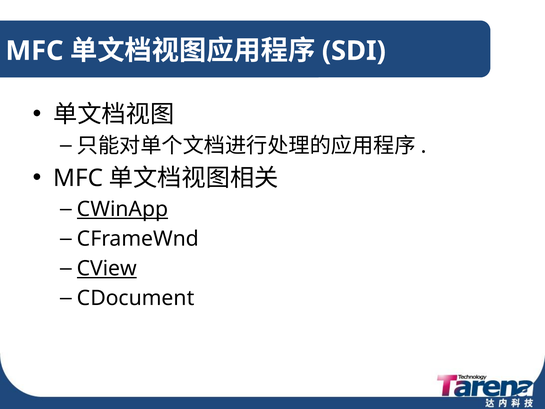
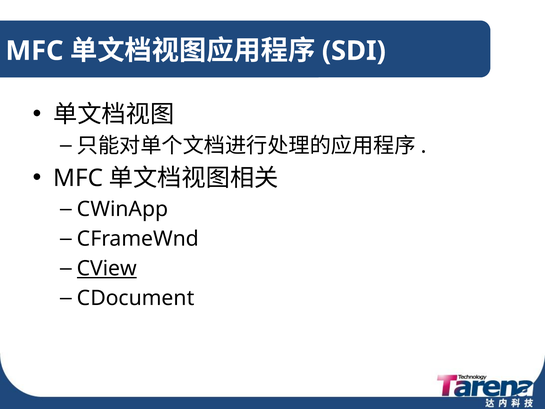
CWinApp underline: present -> none (123, 209)
